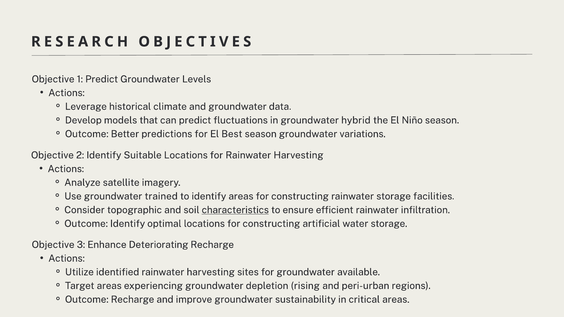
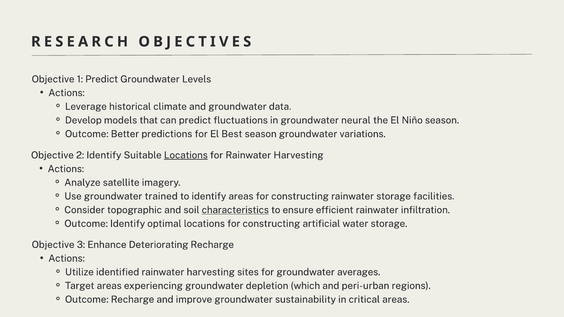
hybrid: hybrid -> neural (356, 120)
Locations underline: none -> present (186, 155)
available: available -> averages (359, 272)
rising: rising -> which (305, 286)
